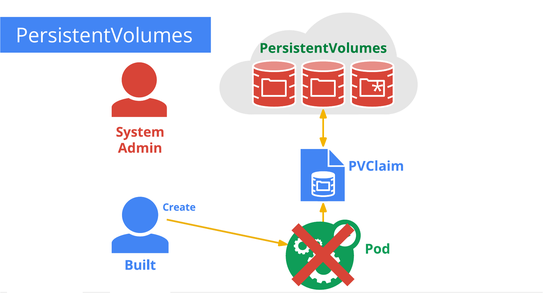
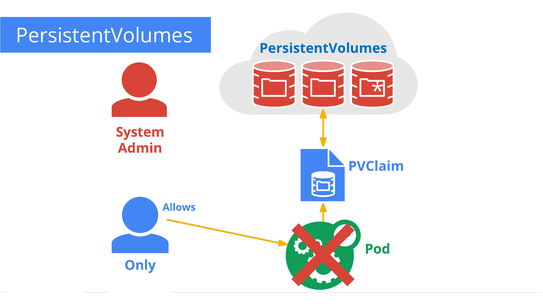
PersistentVolumes colour: green -> blue (323, 48)
Create: Create -> Allows (179, 207)
Built: Built -> Only (140, 265)
